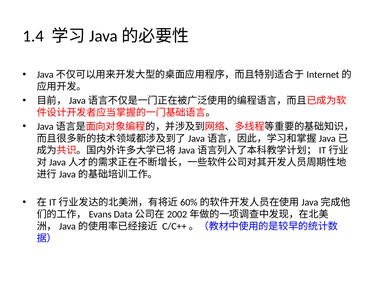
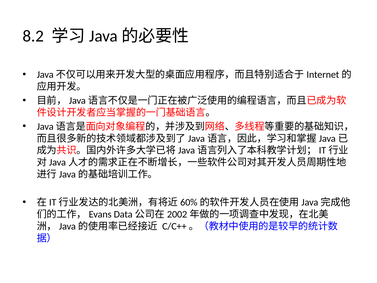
1.4: 1.4 -> 8.2 (33, 36)
